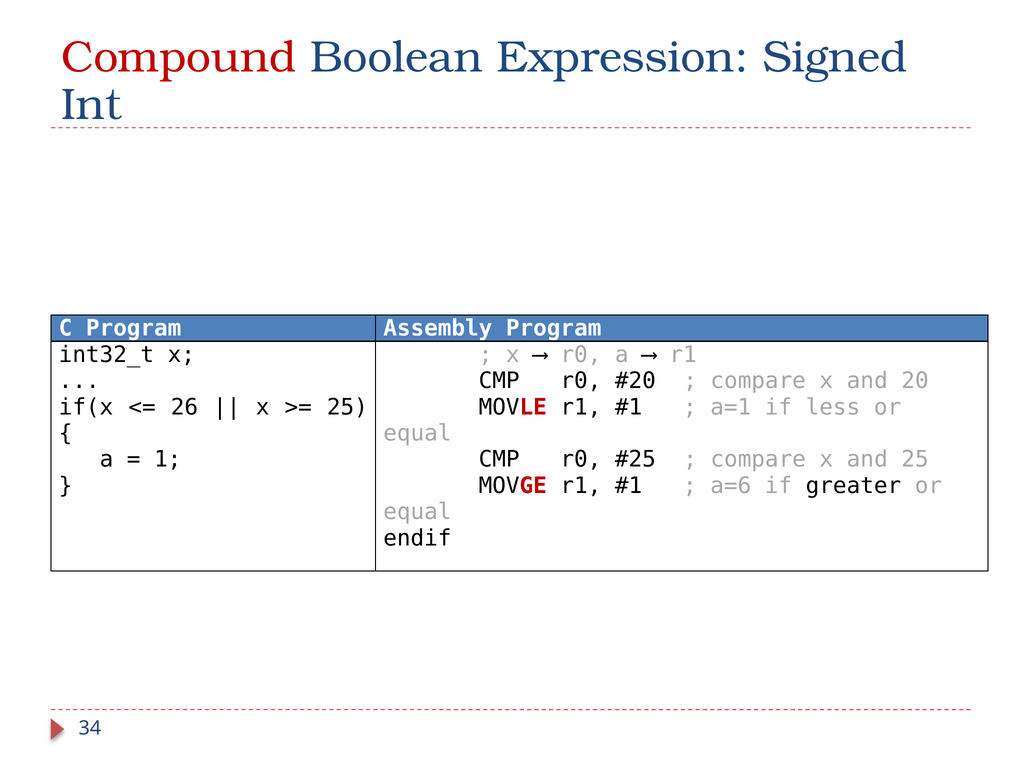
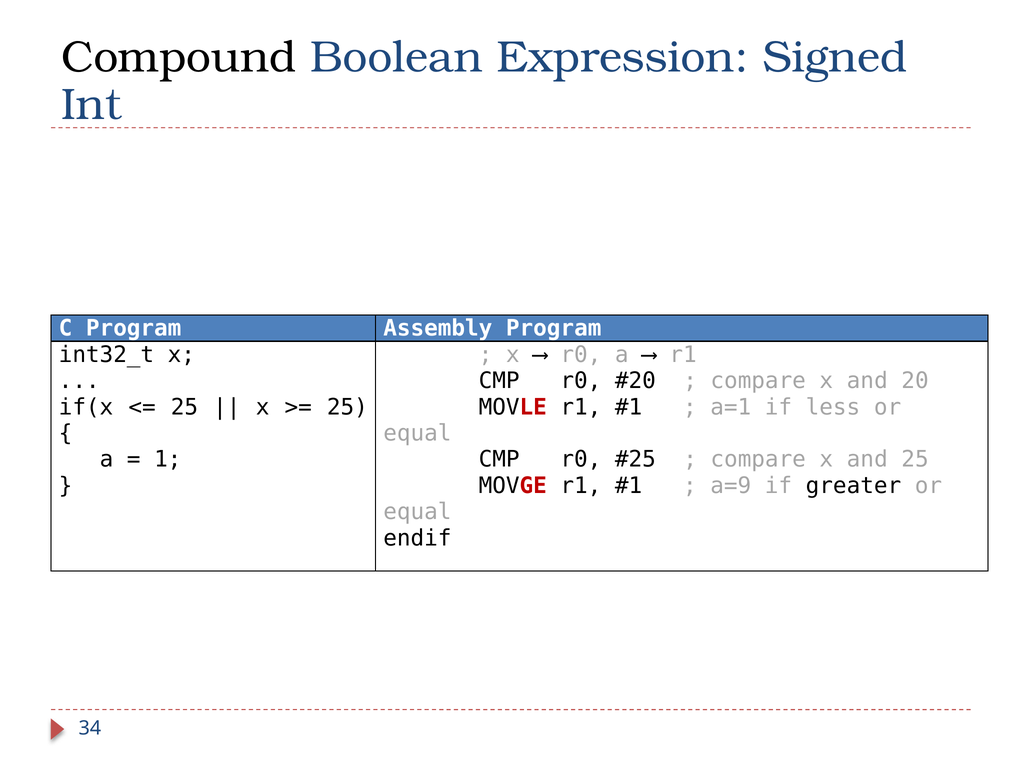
Compound colour: red -> black (179, 57)
26: 26 -> 25 (184, 407)
a=6: a=6 -> a=9 (731, 486)
